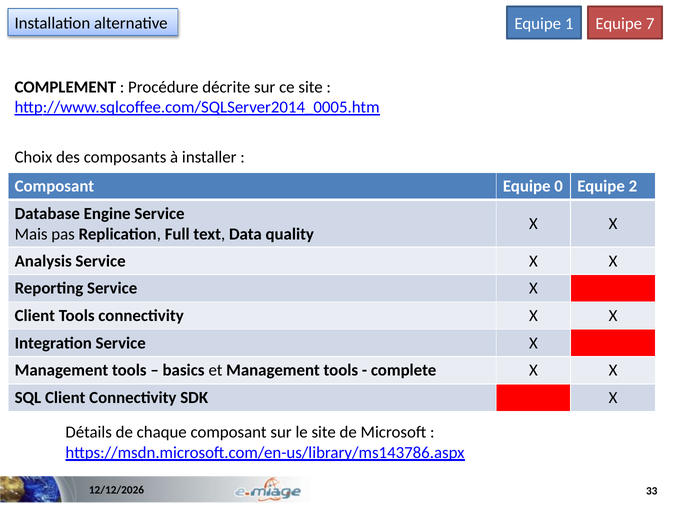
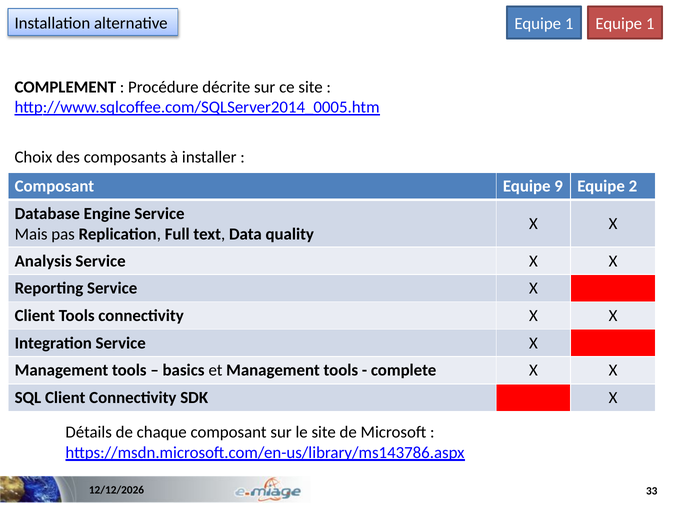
1 Equipe 7: 7 -> 1 (650, 24)
0: 0 -> 9 (559, 186)
